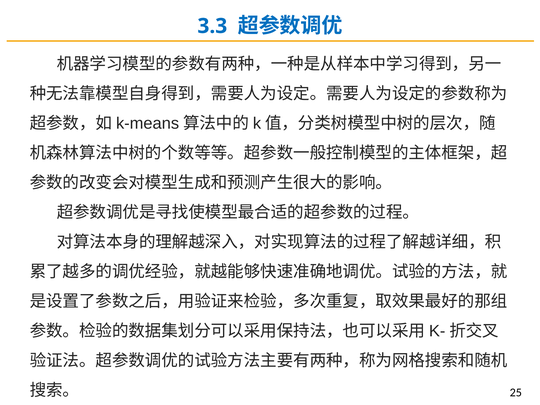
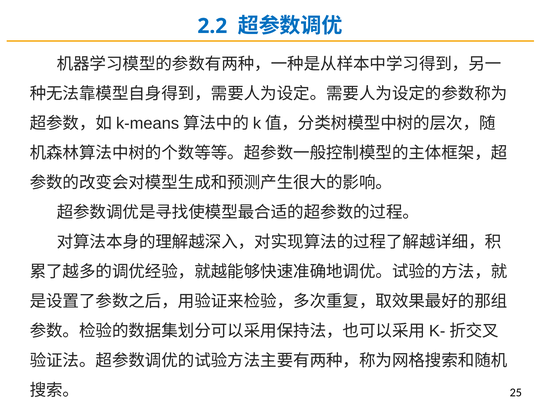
3.3: 3.3 -> 2.2 (212, 26)
